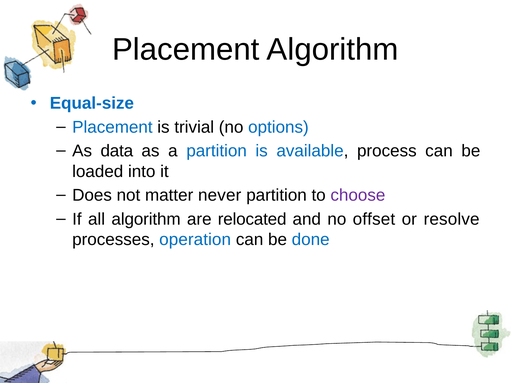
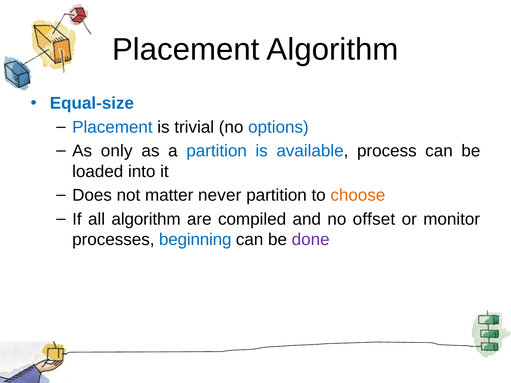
data: data -> only (117, 151)
choose colour: purple -> orange (358, 195)
relocated: relocated -> compiled (252, 219)
resolve: resolve -> monitor (452, 219)
operation: operation -> beginning (195, 240)
done colour: blue -> purple (311, 240)
